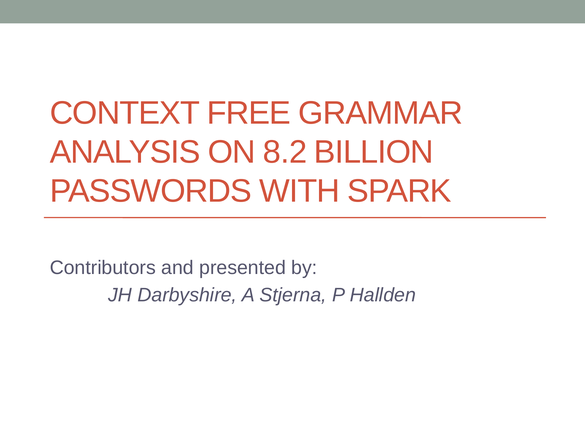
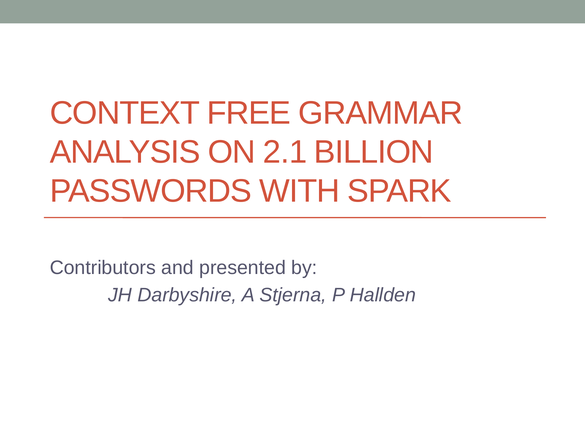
8.2: 8.2 -> 2.1 (285, 152)
